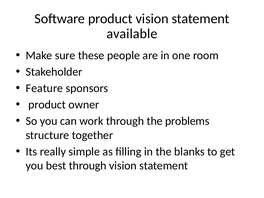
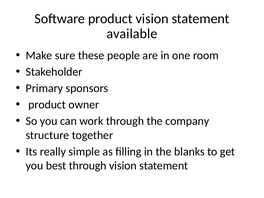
Feature: Feature -> Primary (44, 88)
problems: problems -> company (187, 121)
